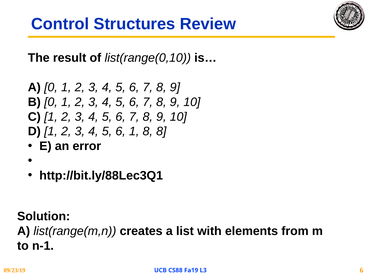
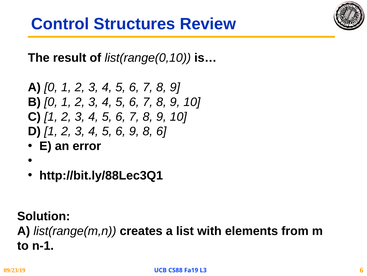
6 1: 1 -> 9 (134, 131)
8 8: 8 -> 6 (161, 131)
